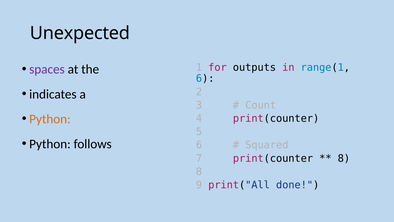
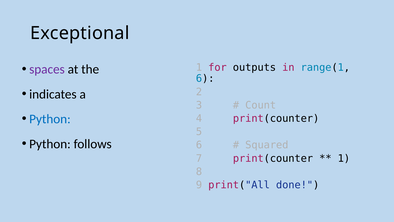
Unexpected: Unexpected -> Exceptional (80, 33)
Python colour: orange -> blue (50, 119)
8: 8 -> 1 (344, 158)
